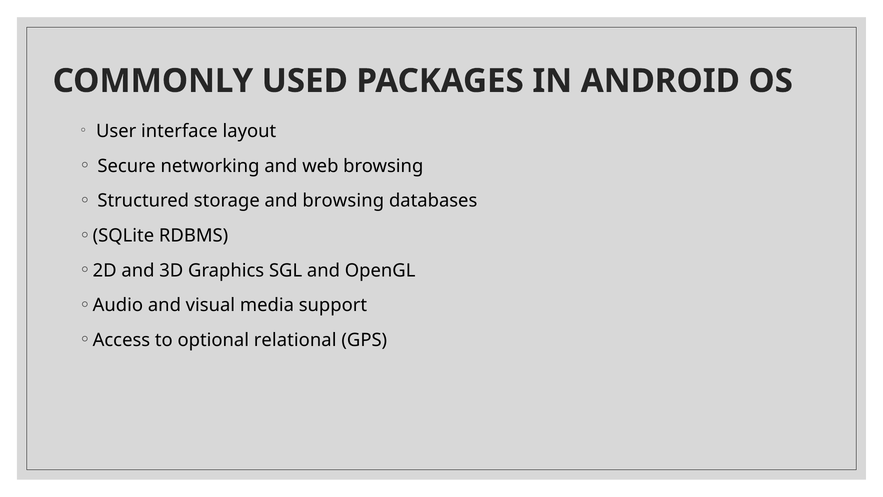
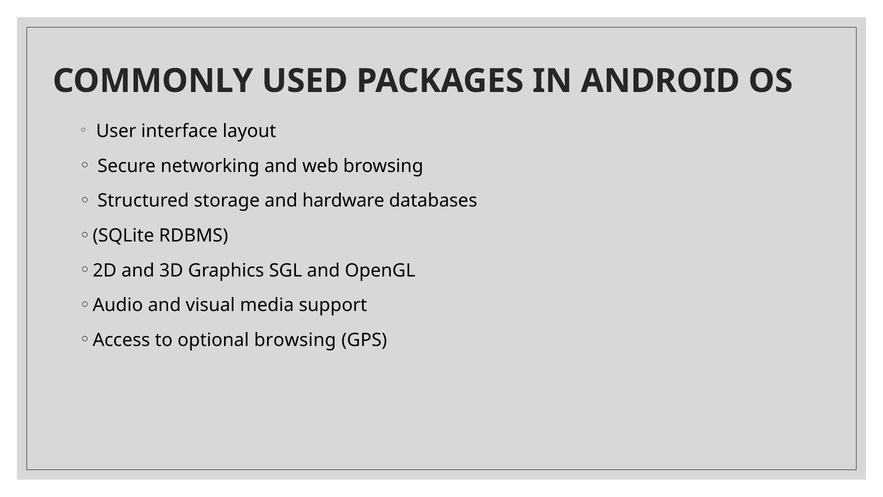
and browsing: browsing -> hardware (343, 201)
optional relational: relational -> browsing (295, 340)
